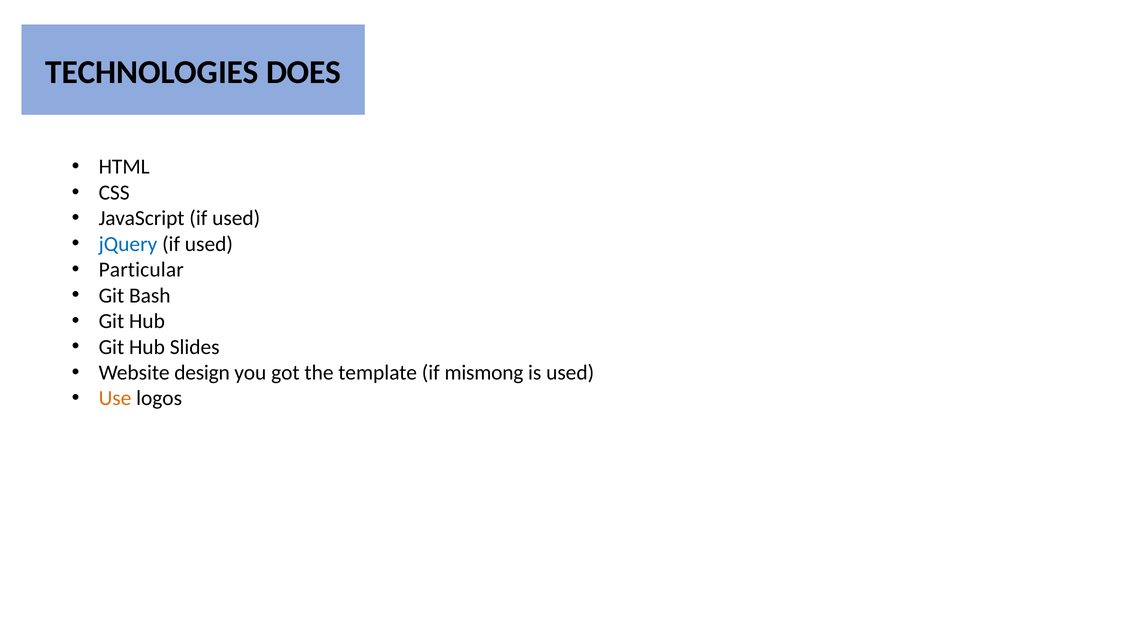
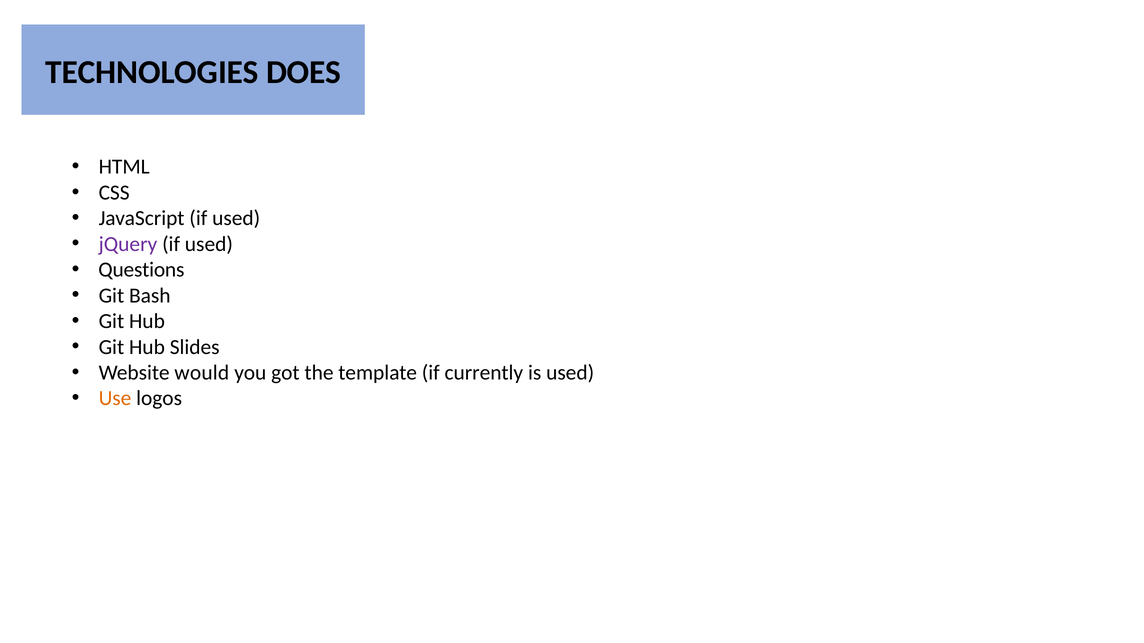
jQuery colour: blue -> purple (128, 244)
Particular: Particular -> Questions (141, 270)
design: design -> would (202, 373)
mismong: mismong -> currently (484, 373)
